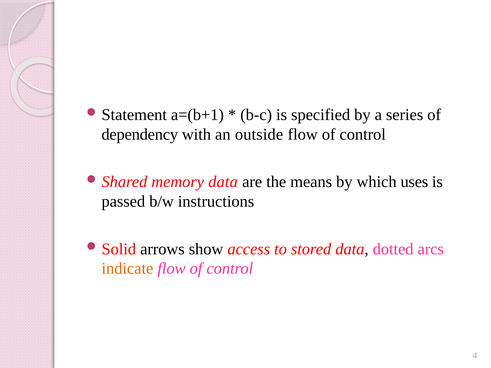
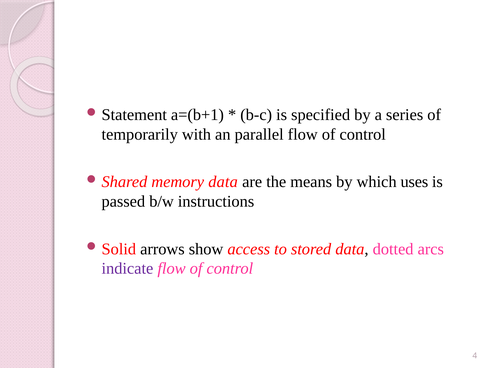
dependency: dependency -> temporarily (140, 135)
outside: outside -> parallel (259, 135)
indicate colour: orange -> purple (127, 269)
